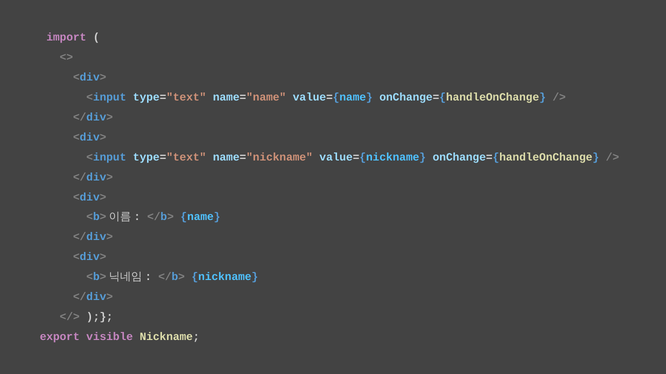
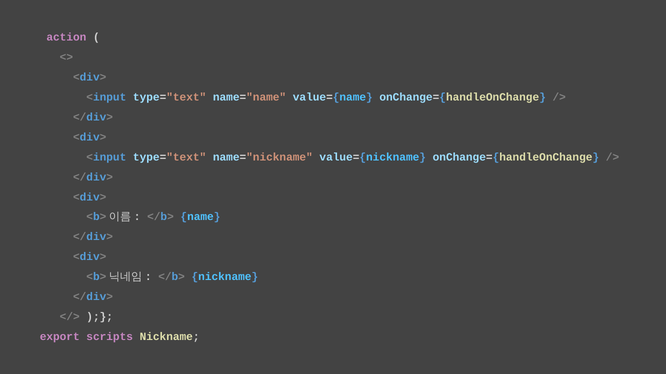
import: import -> action (66, 37)
visible: visible -> scripts (110, 337)
